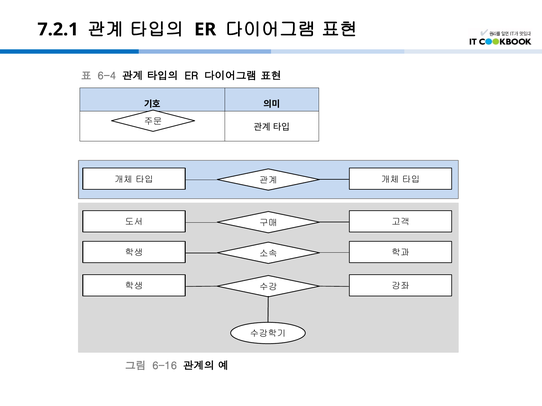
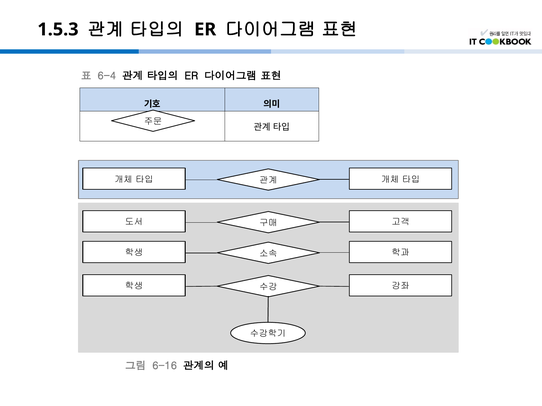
7.2.1: 7.2.1 -> 1.5.3 (58, 29)
